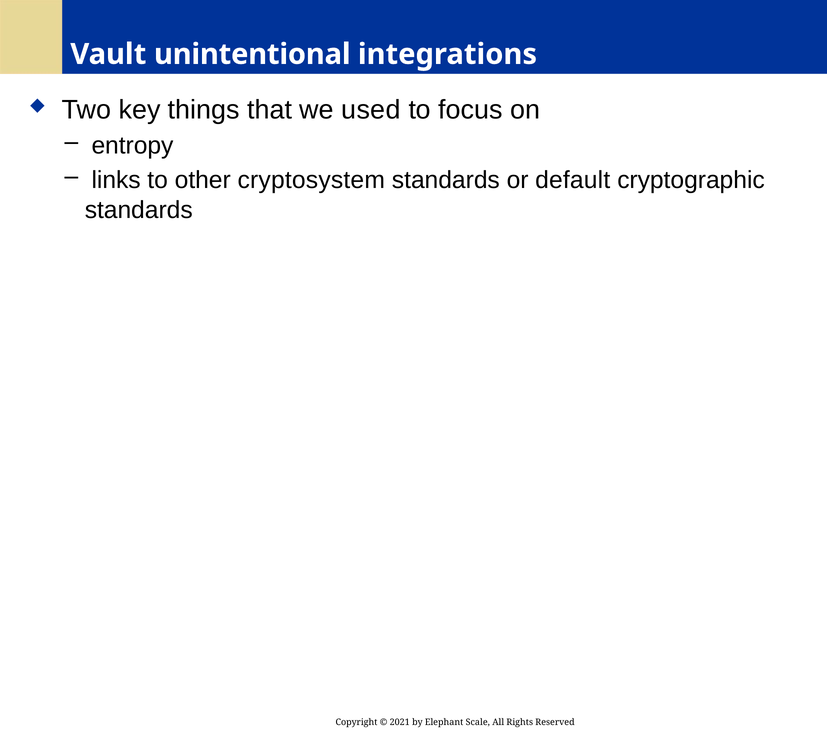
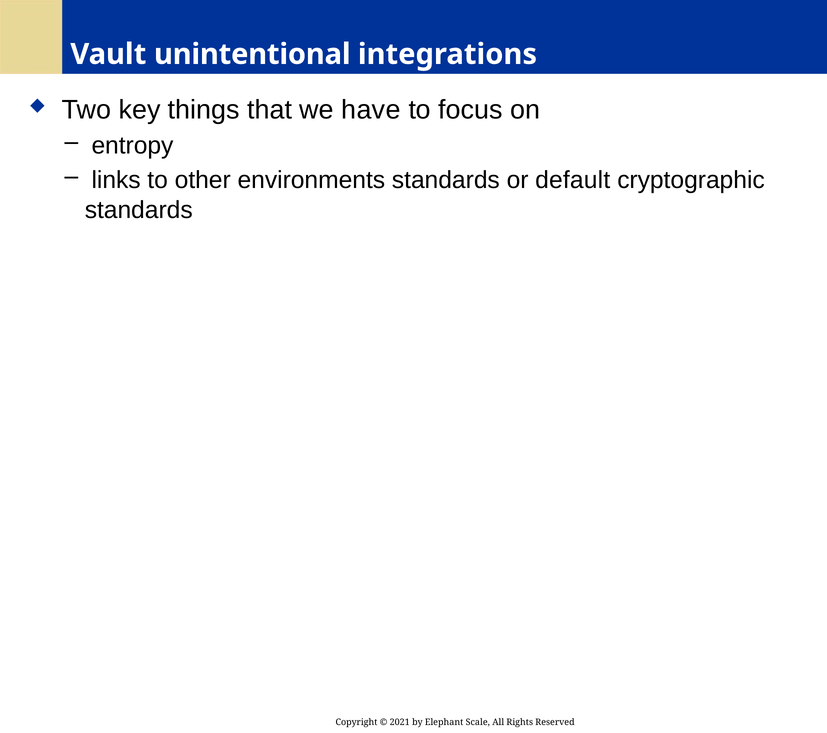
used: used -> have (371, 110)
cryptosystem: cryptosystem -> environments (311, 180)
